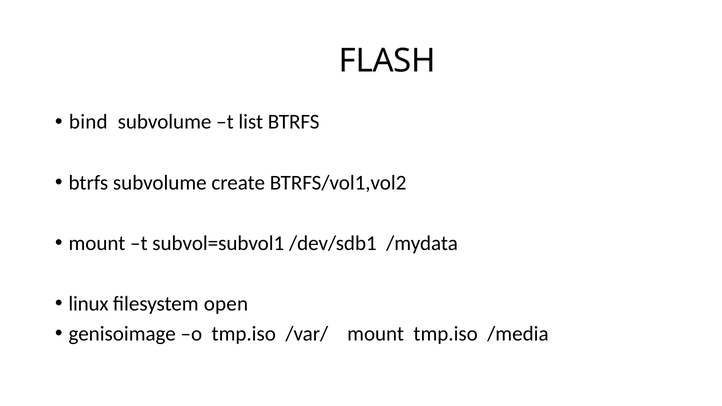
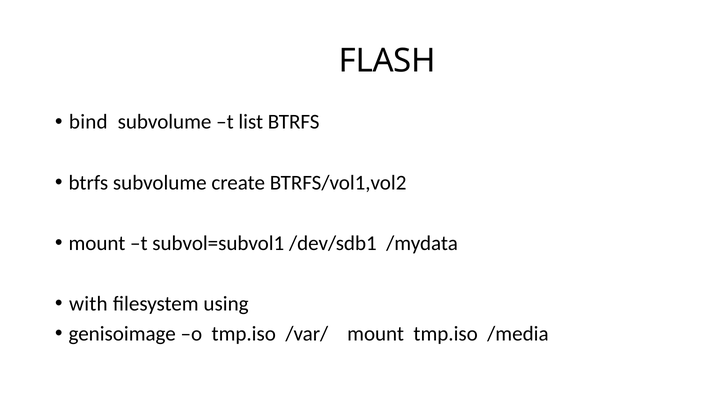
linux: linux -> with (88, 304)
open: open -> using (226, 304)
